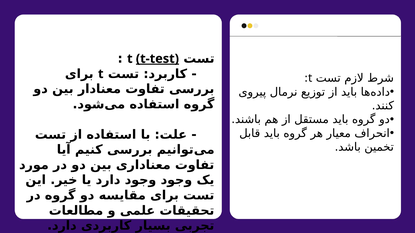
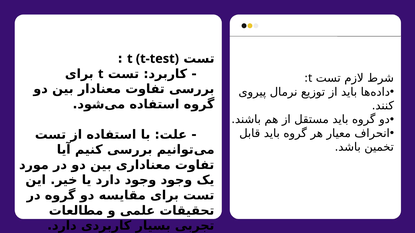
t-test underline: present -> none (157, 59)
